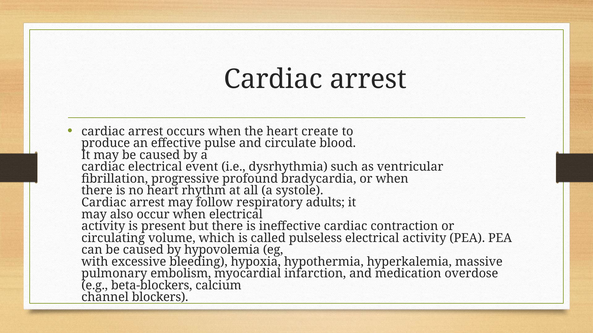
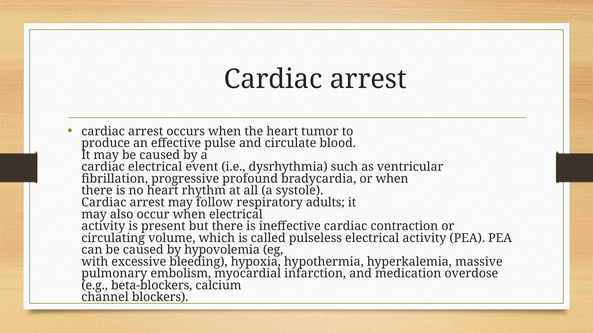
create: create -> tumor (320, 132)
